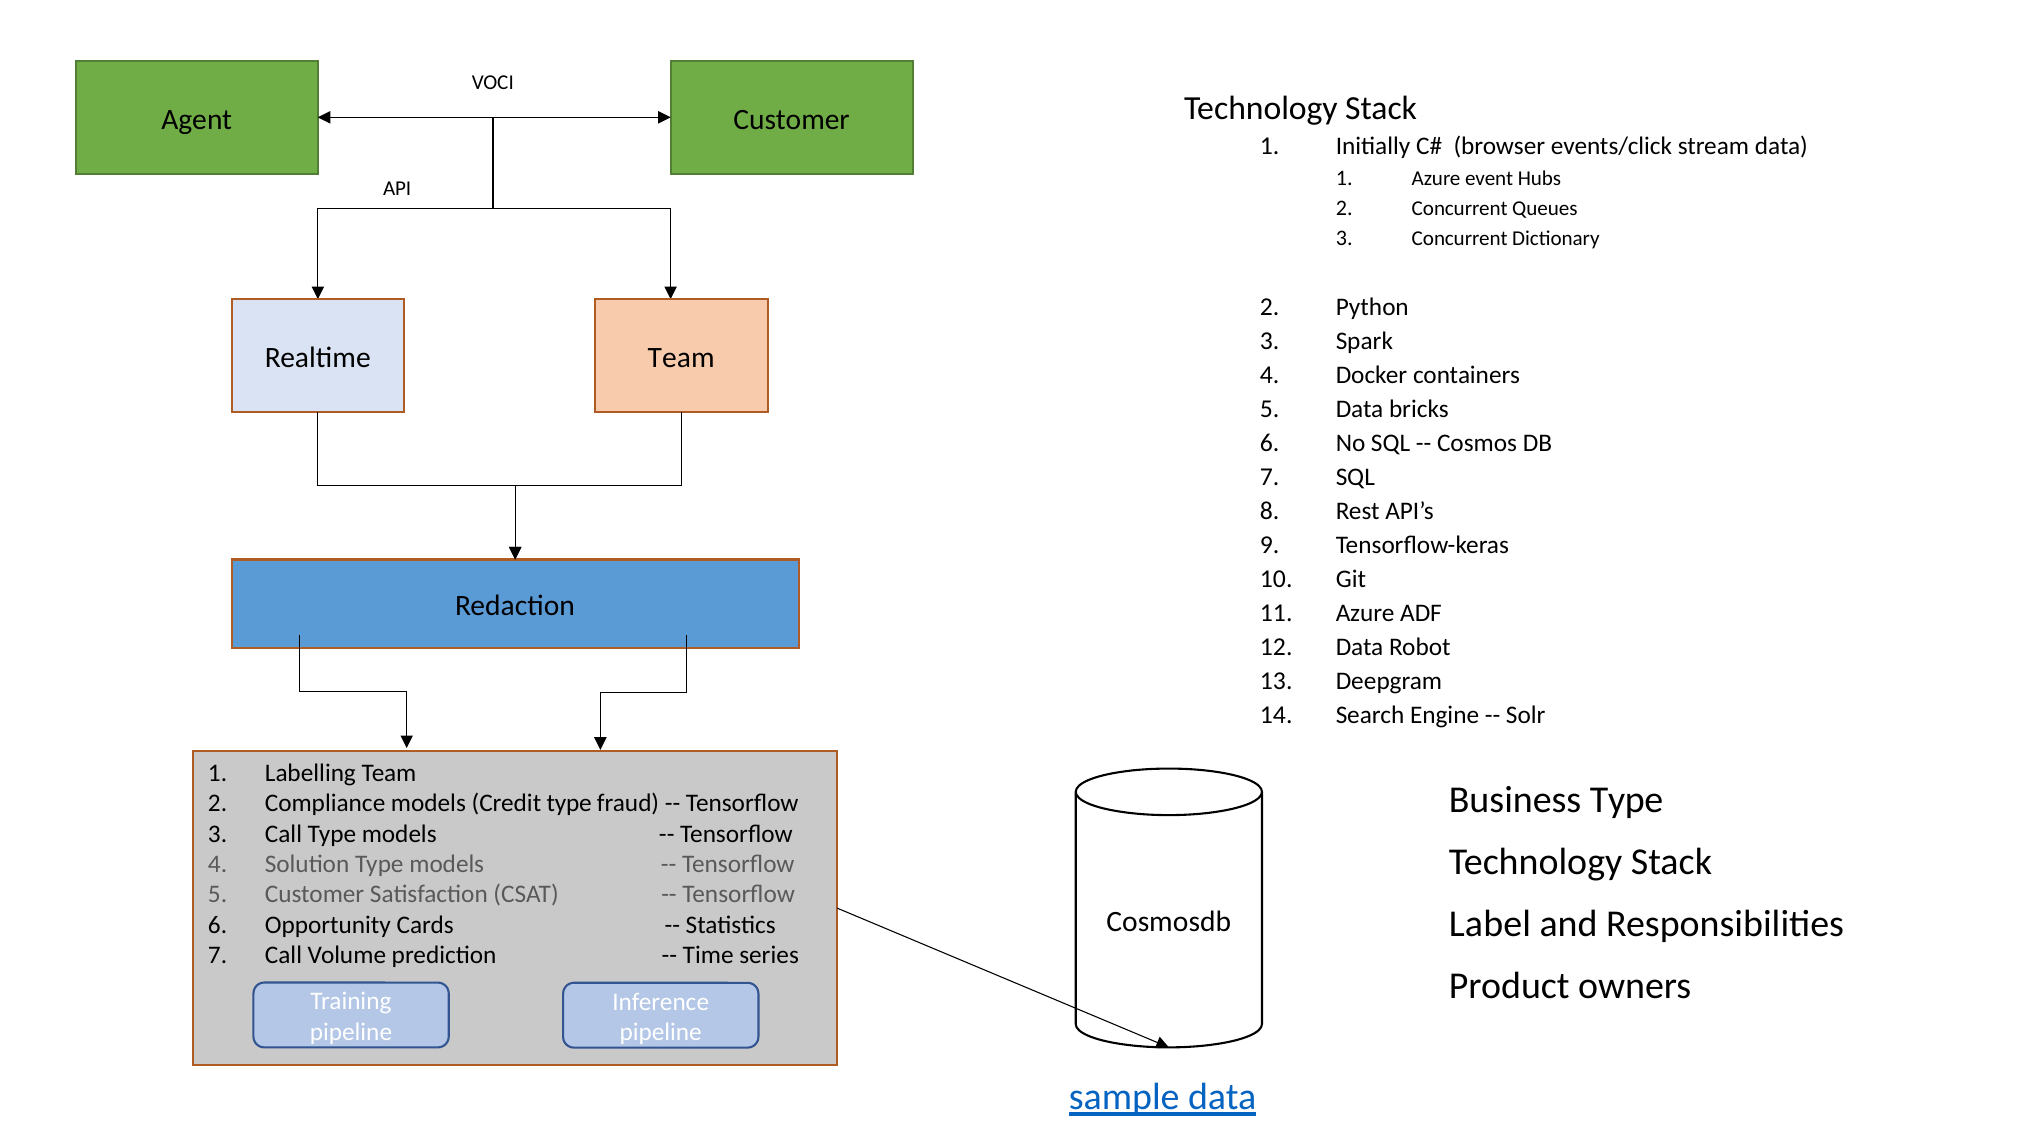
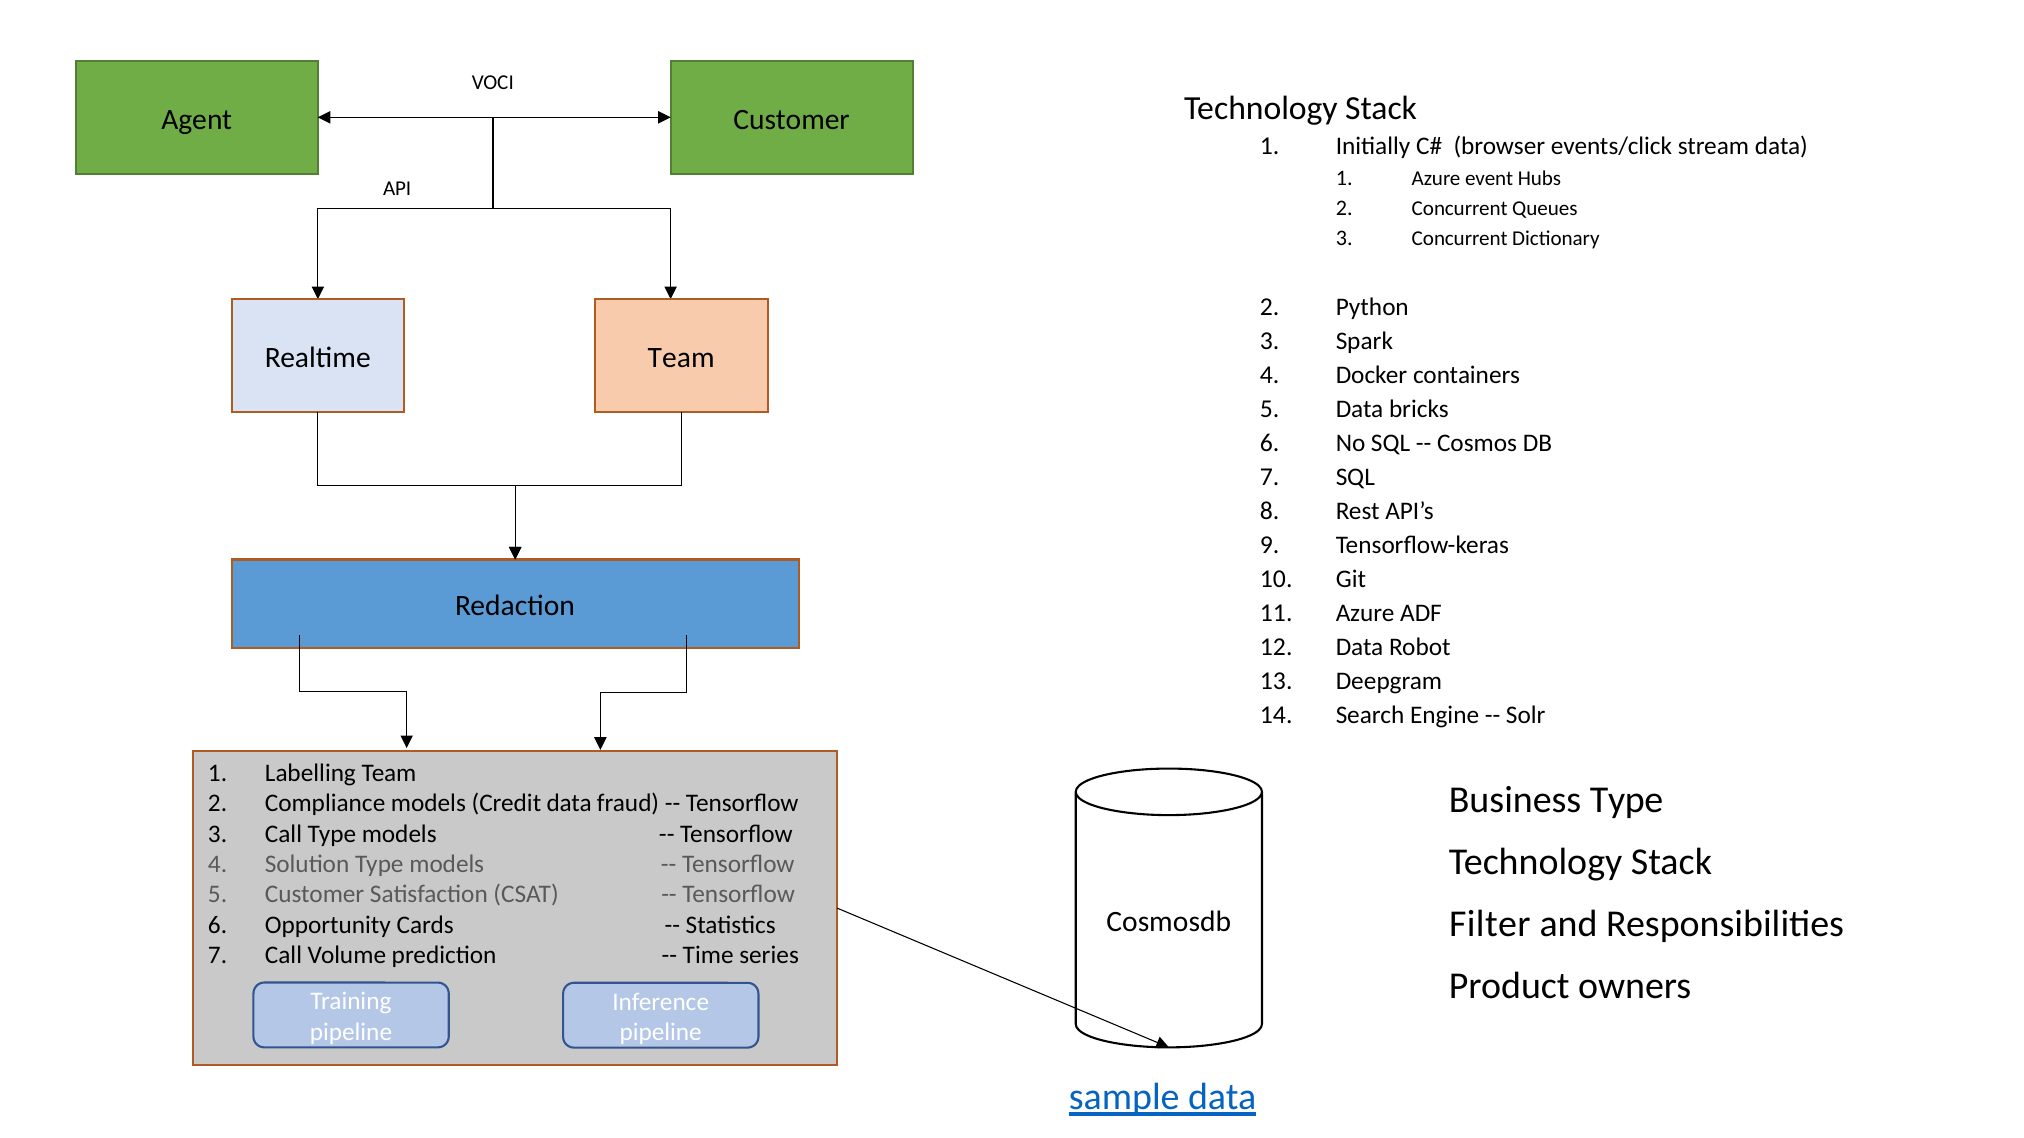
Credit type: type -> data (569, 804)
Label: Label -> Filter (1490, 925)
